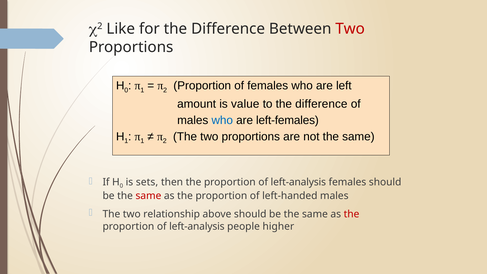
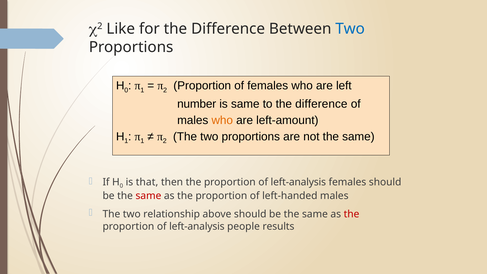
Two colour: red -> blue (350, 29)
amount: amount -> number (197, 104)
is value: value -> same (245, 104)
who colour: blue -> orange (222, 120)
left-females: left-females -> left-amount (287, 120)
sets: sets -> that (147, 182)
higher: higher -> results (278, 226)
